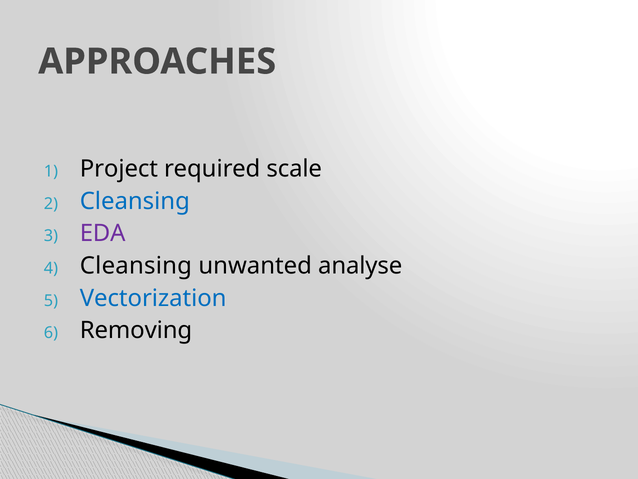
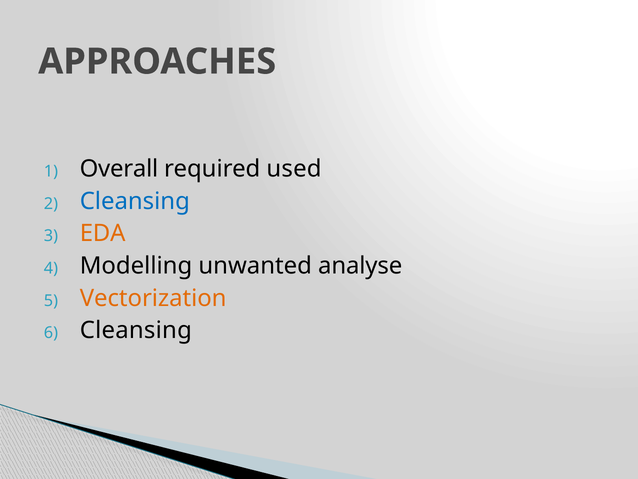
Project: Project -> Overall (119, 169)
scale: scale -> used (294, 169)
EDA colour: purple -> orange (103, 233)
Cleansing: Cleansing -> Modelling (136, 266)
Vectorization colour: blue -> orange (153, 298)
Removing: Removing -> Cleansing (136, 330)
